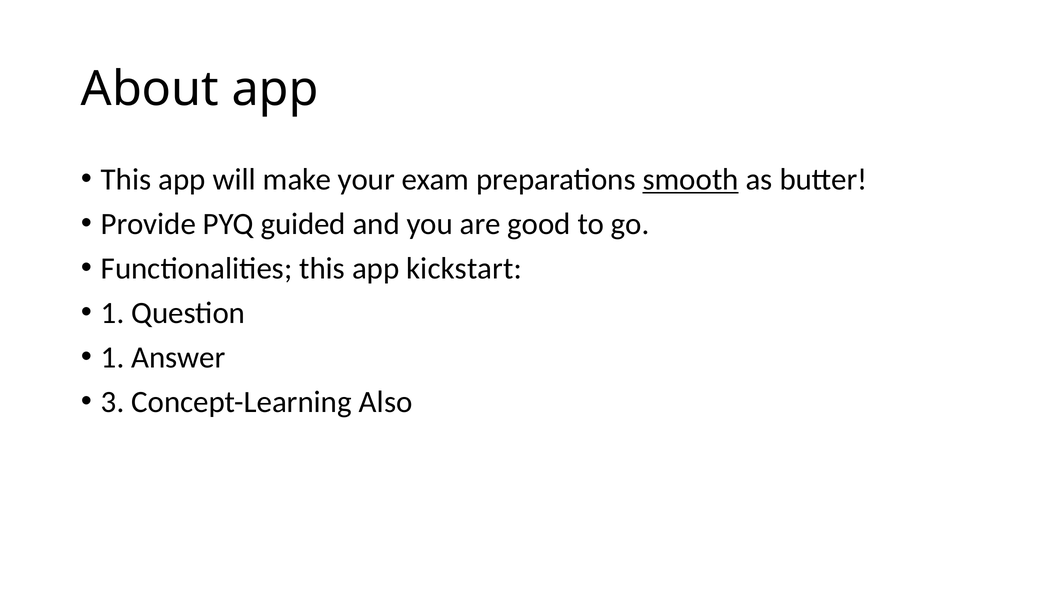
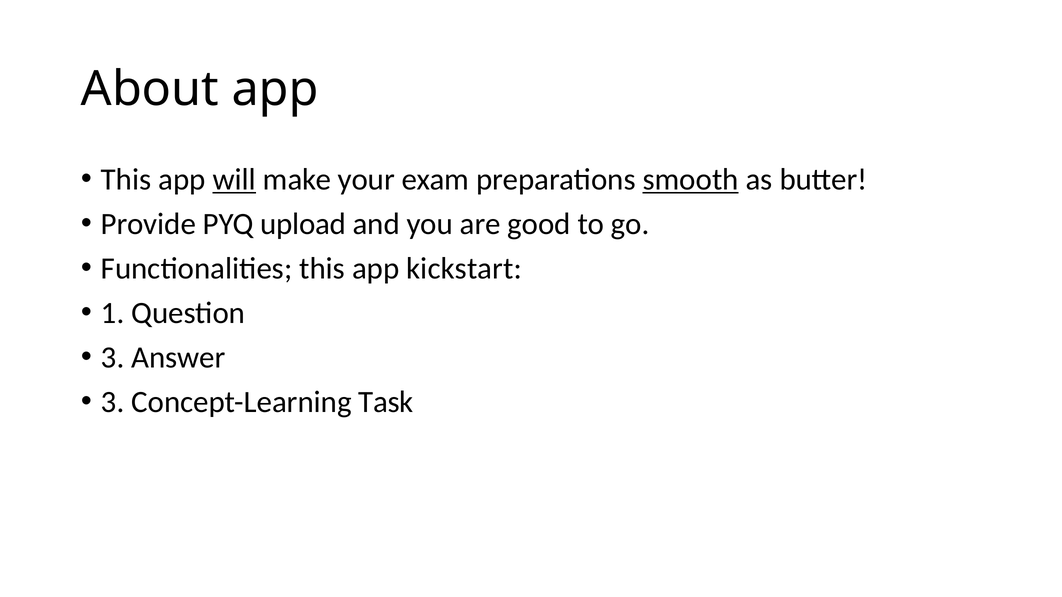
will underline: none -> present (234, 180)
guided: guided -> upload (303, 224)
1: 1 -> 3 (113, 358)
Also: Also -> Task (386, 402)
